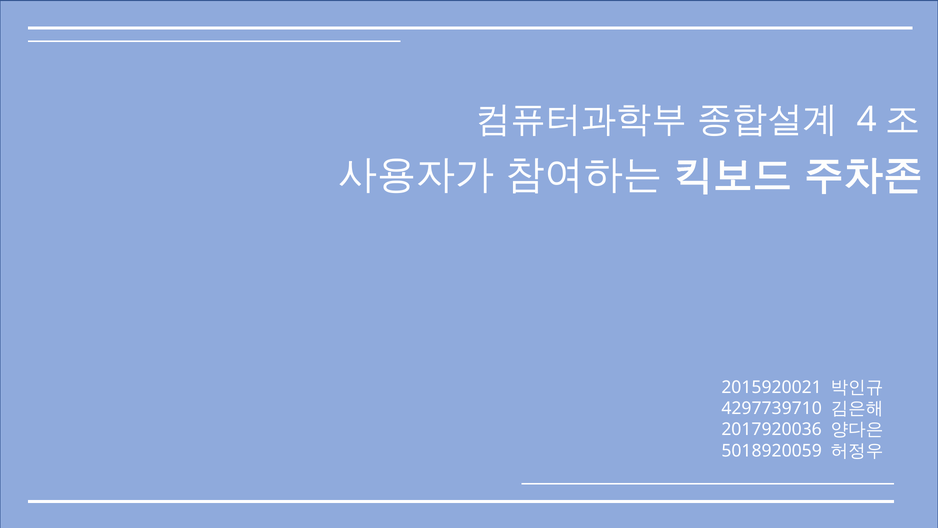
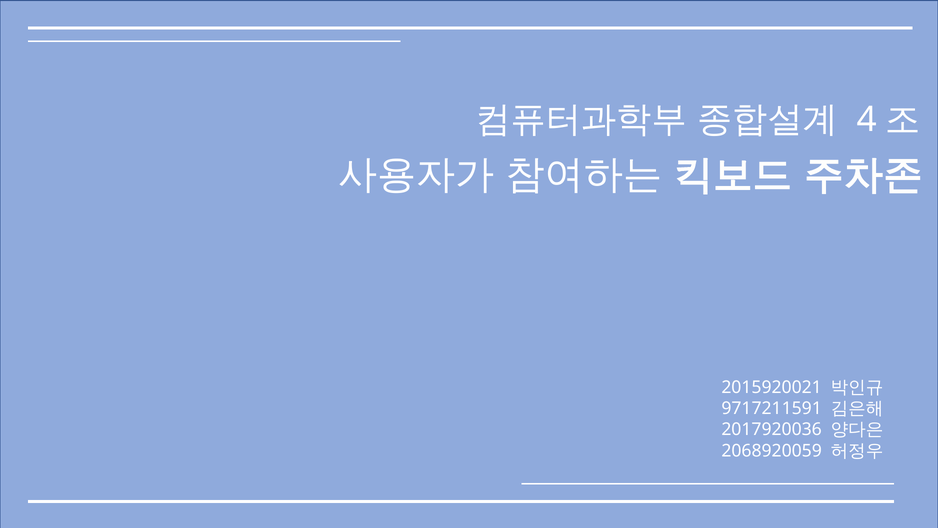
4297739710: 4297739710 -> 9717211591 (772, 408)
5018920059: 5018920059 -> 2068920059 (772, 450)
